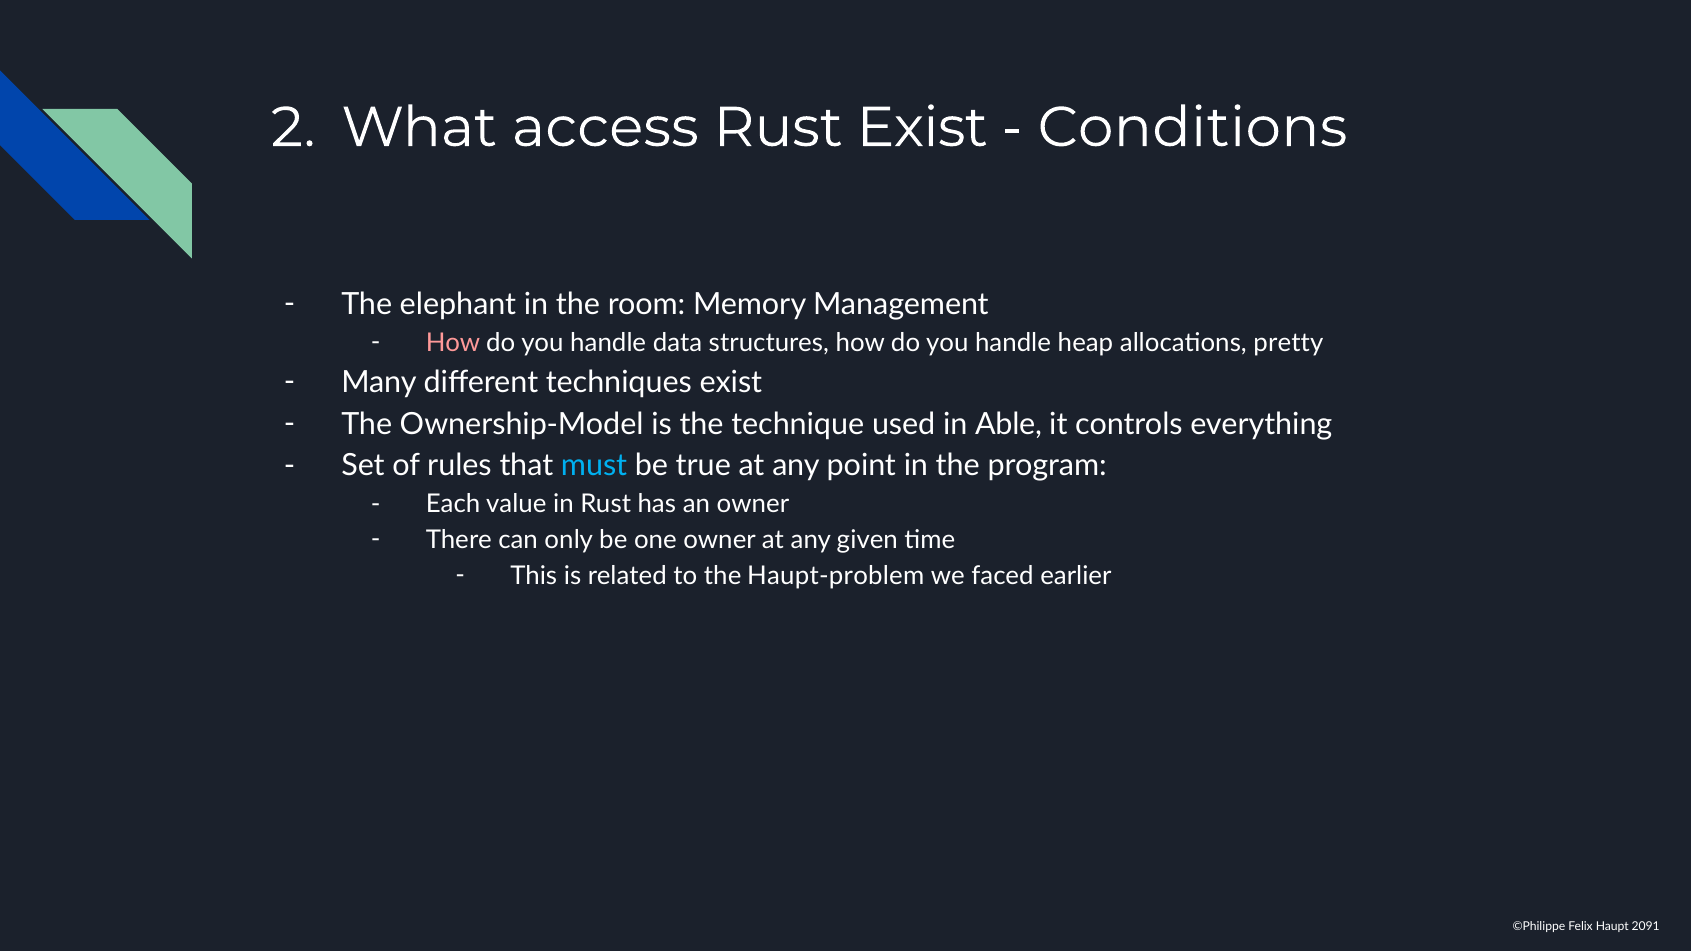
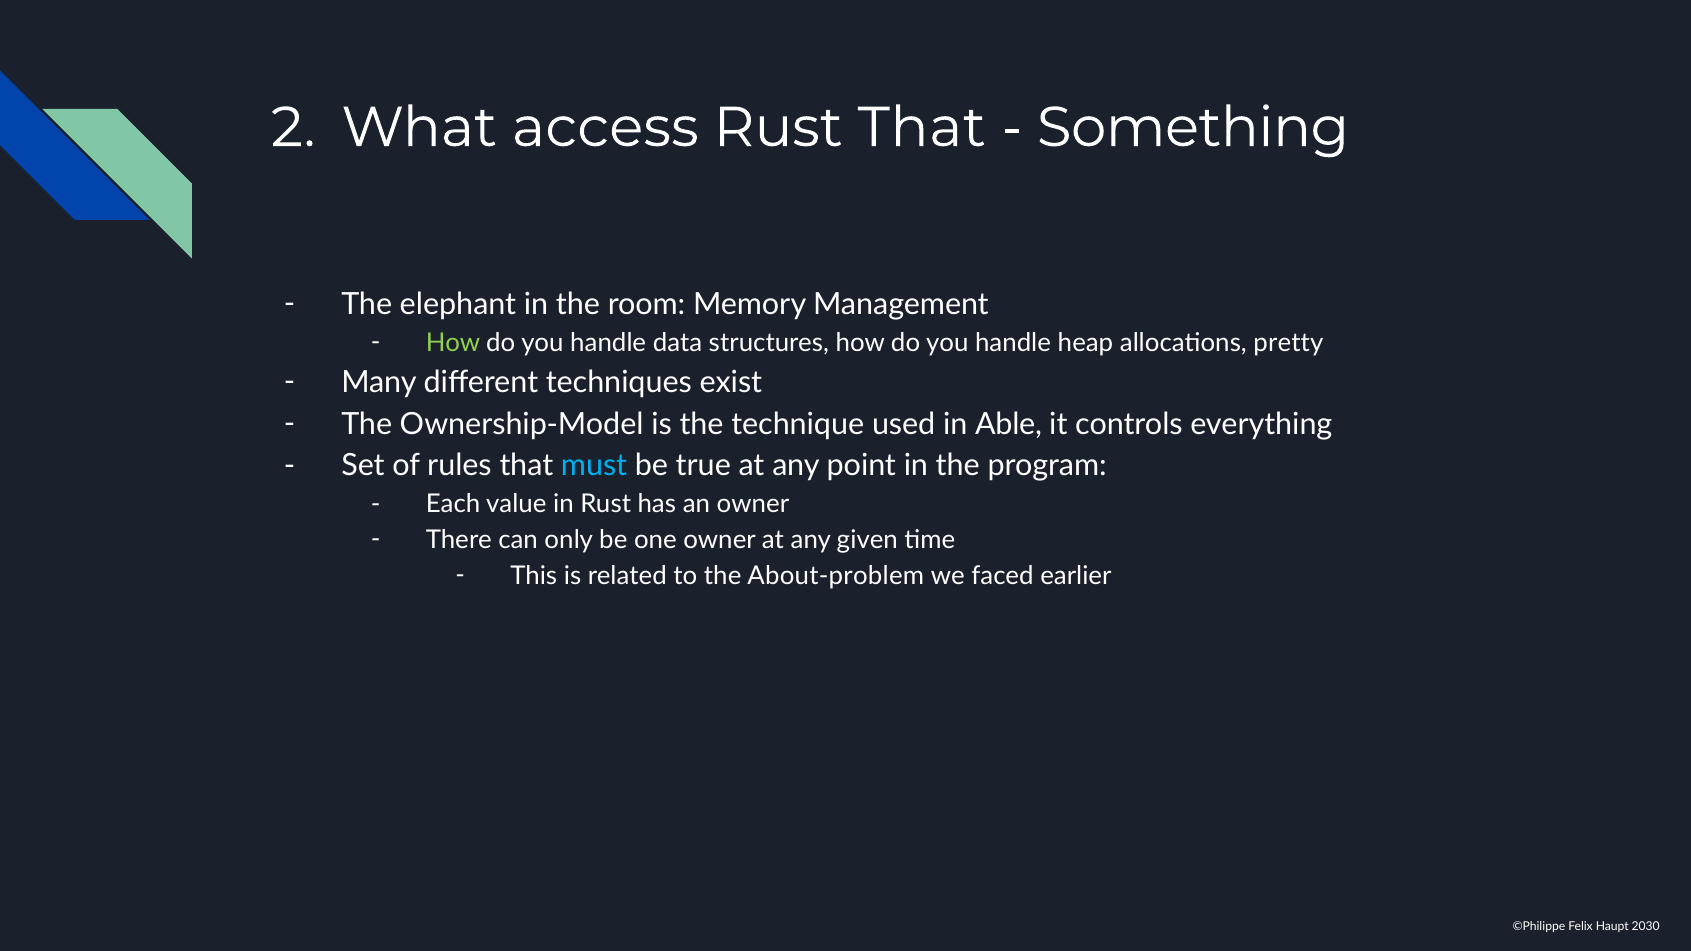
Rust Exist: Exist -> That (922, 128)
Conditions: Conditions -> Something (1193, 128)
How colour: pink -> light green (453, 343)
Haupt-problem: Haupt-problem -> About-problem (836, 576)
2091: 2091 -> 2030 (1646, 927)
